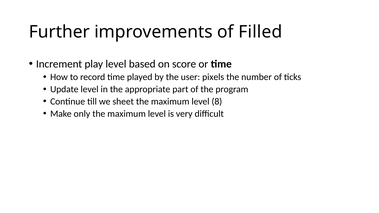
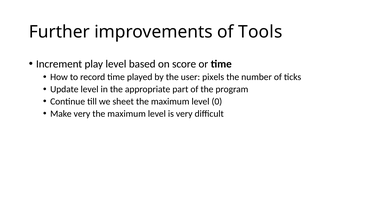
Filled: Filled -> Tools (260, 32)
8: 8 -> 0 (217, 102)
Make only: only -> very (82, 114)
